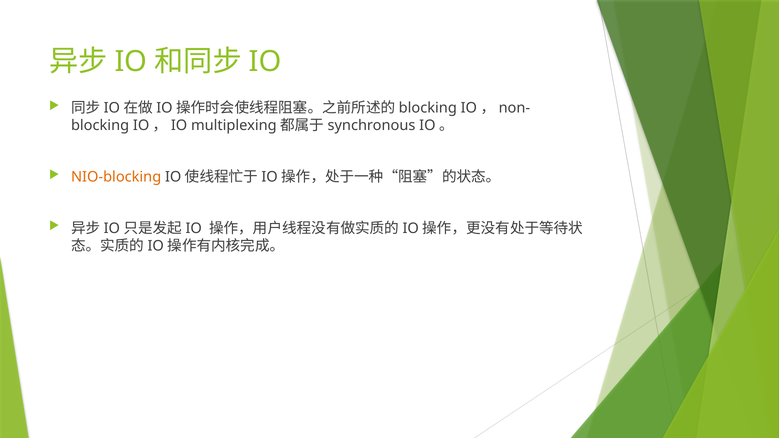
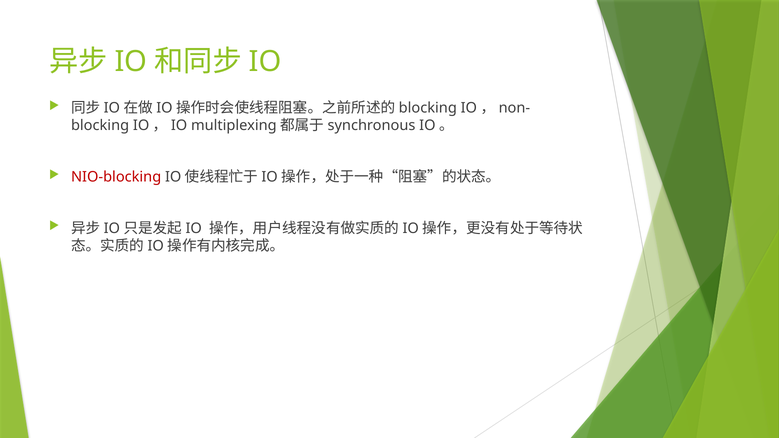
NIO-blocking colour: orange -> red (116, 177)
